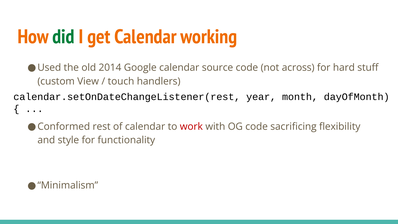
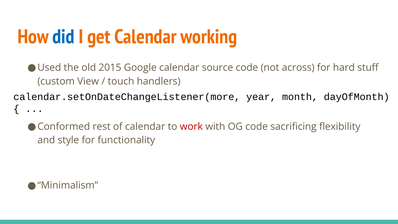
did colour: green -> blue (63, 37)
2014: 2014 -> 2015 (110, 68)
calendar.setOnDateChangeListener(rest: calendar.setOnDateChangeListener(rest -> calendar.setOnDateChangeListener(more (127, 97)
